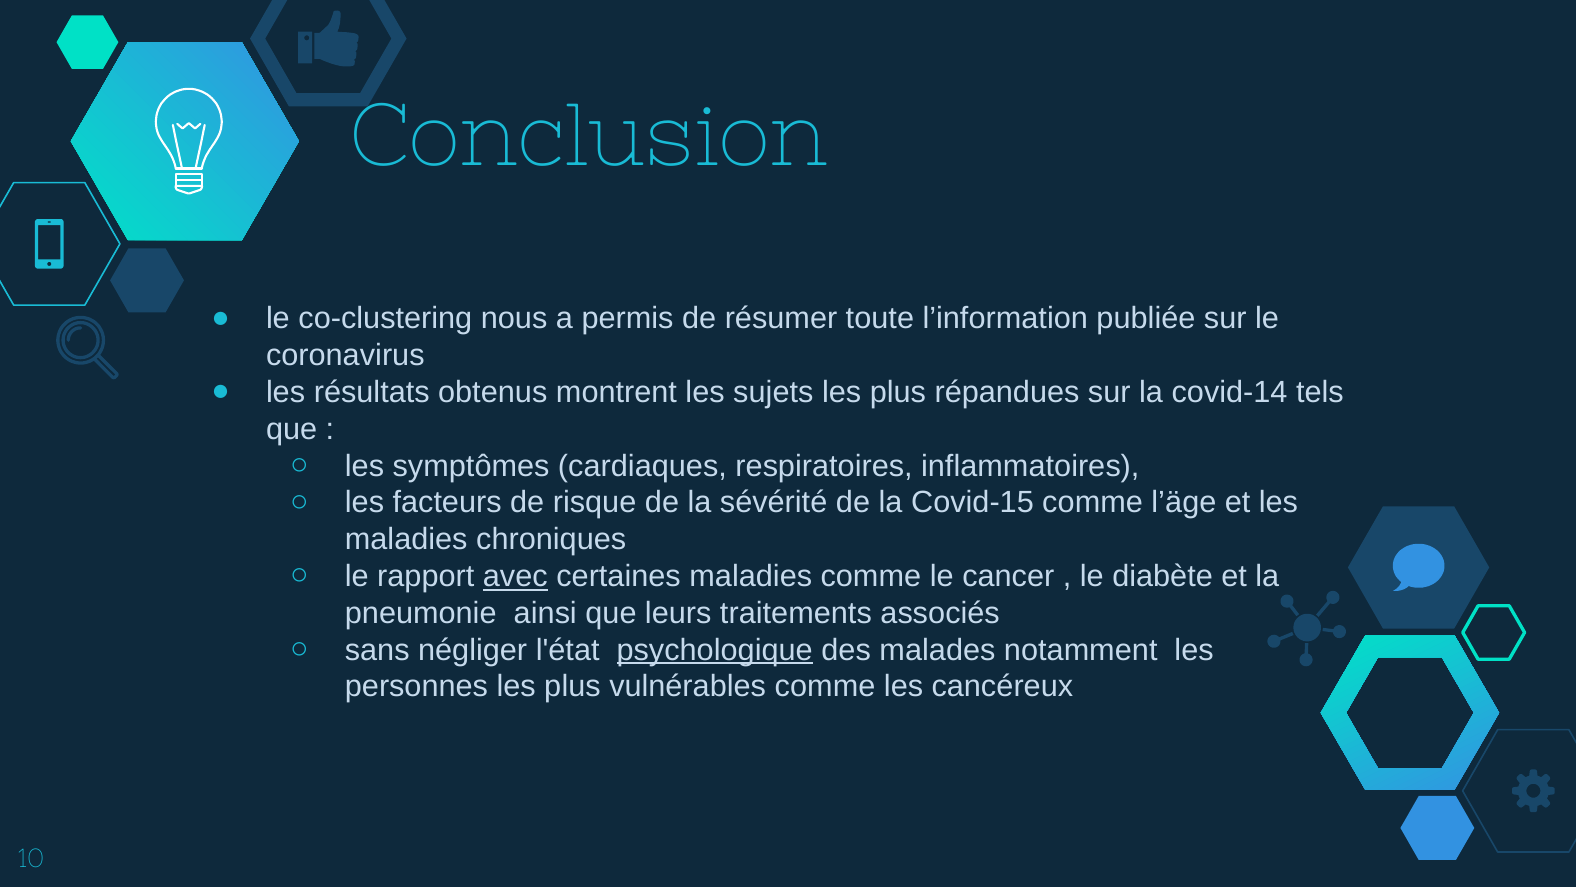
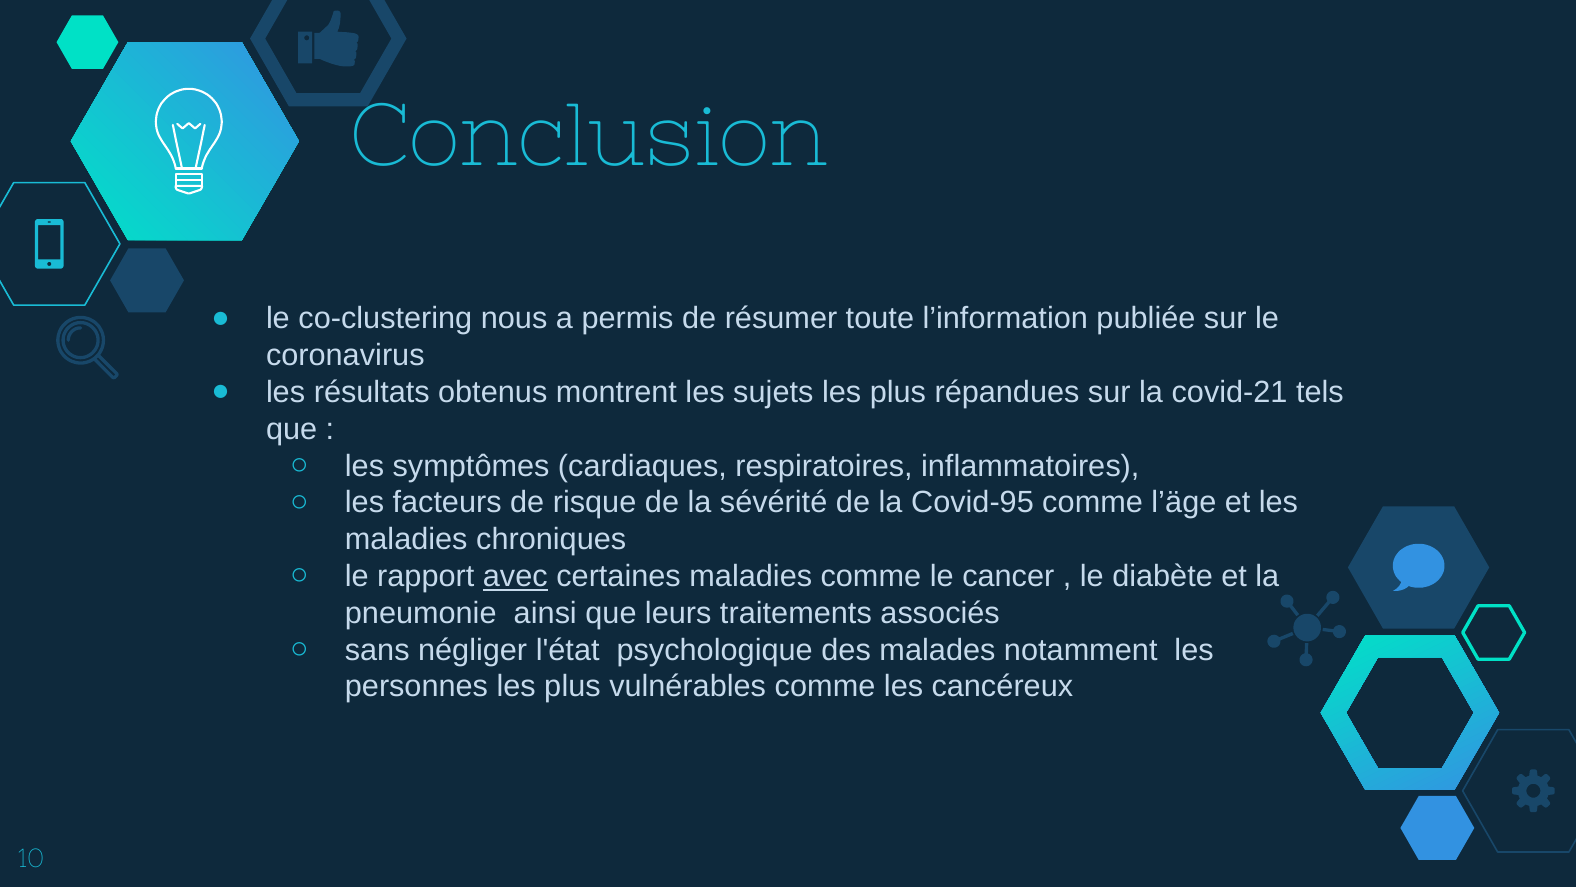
covid-14: covid-14 -> covid-21 (1230, 392)
Covid-15: Covid-15 -> Covid-95 (972, 503)
psychologique underline: present -> none (715, 650)
